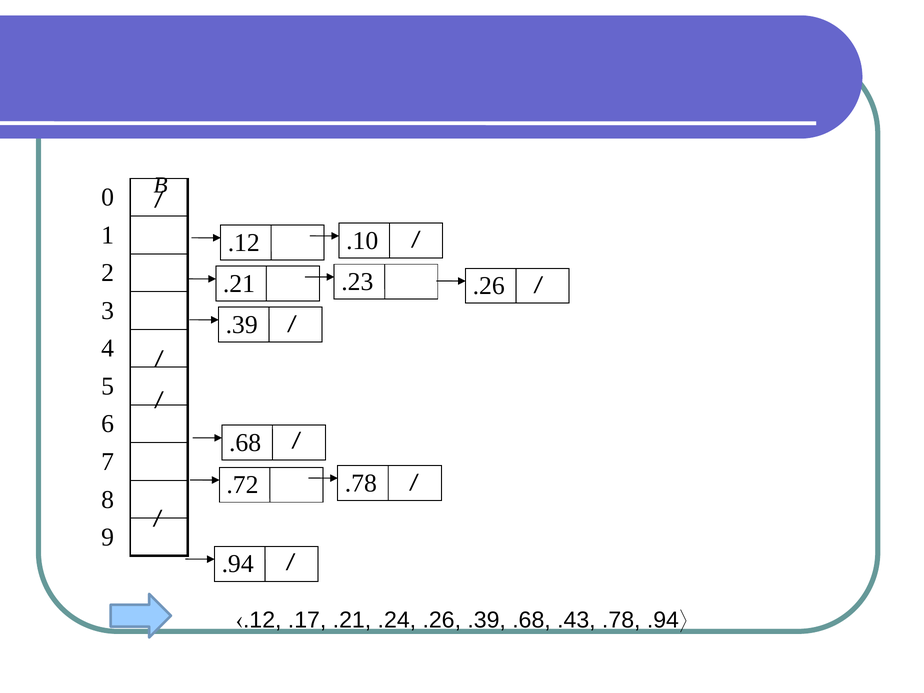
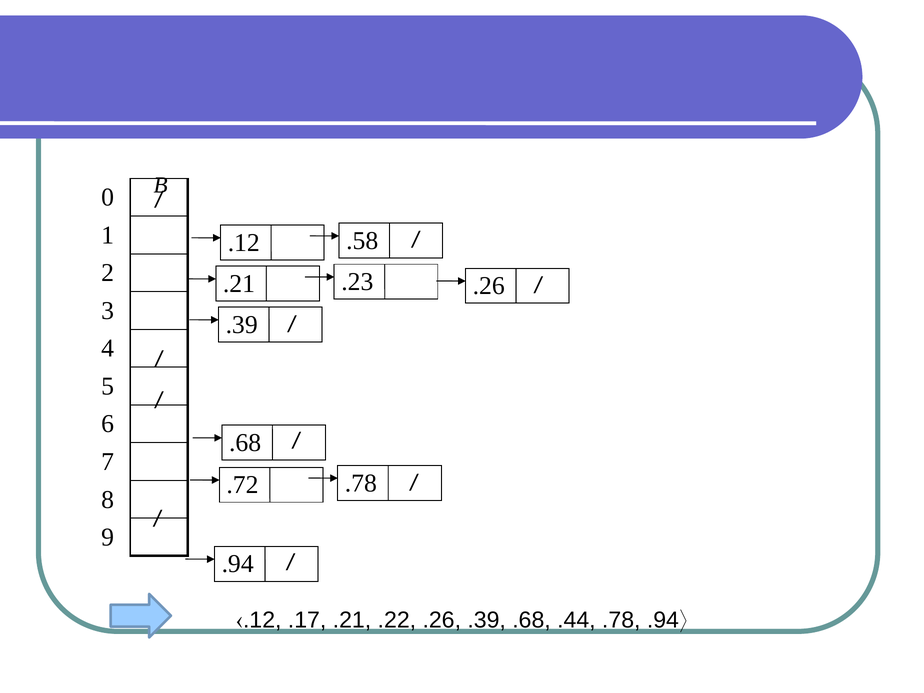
.10: .10 -> .58 (362, 241)
.24: .24 -> .22 (397, 620)
.43: .43 -> .44 (576, 620)
